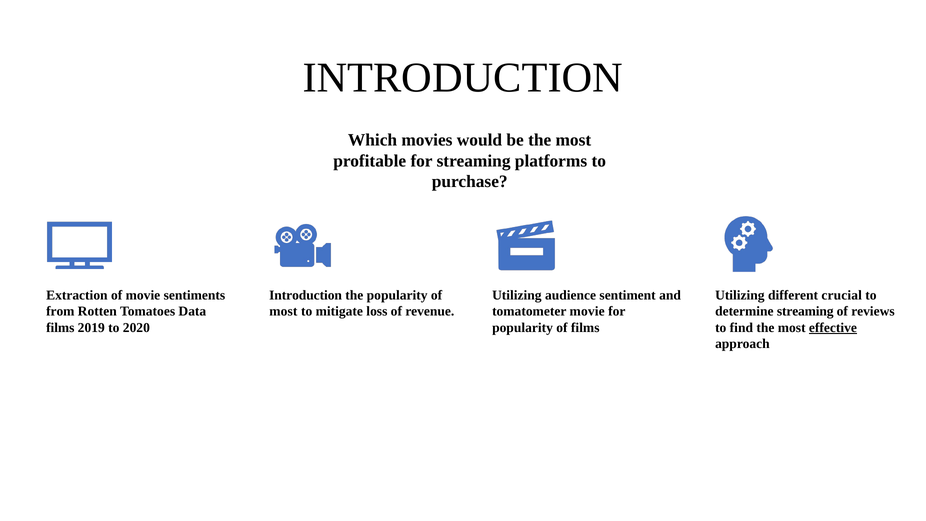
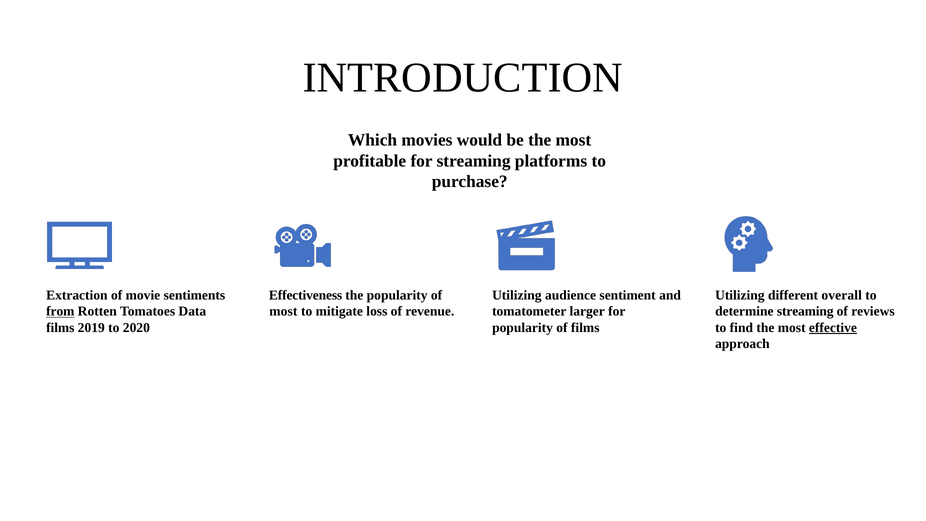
Introduction: Introduction -> Effectiveness (306, 295)
crucial: crucial -> overall (842, 295)
from underline: none -> present (60, 311)
tomatometer movie: movie -> larger (587, 311)
